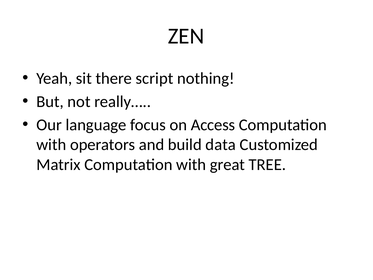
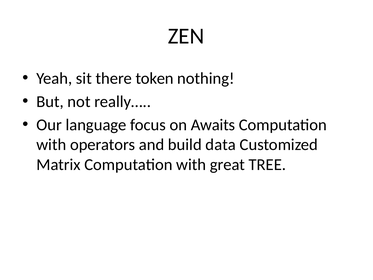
script: script -> token (155, 78)
Access: Access -> Awaits (213, 125)
